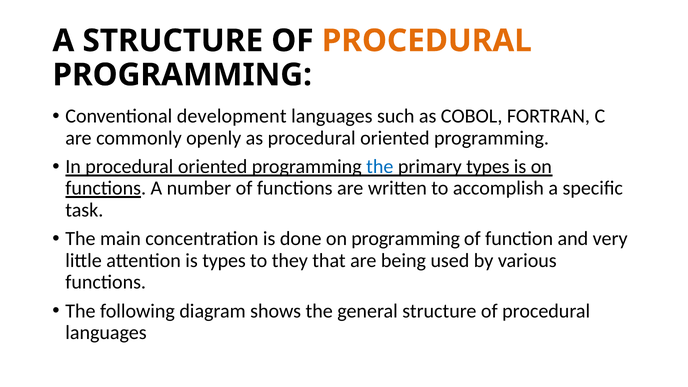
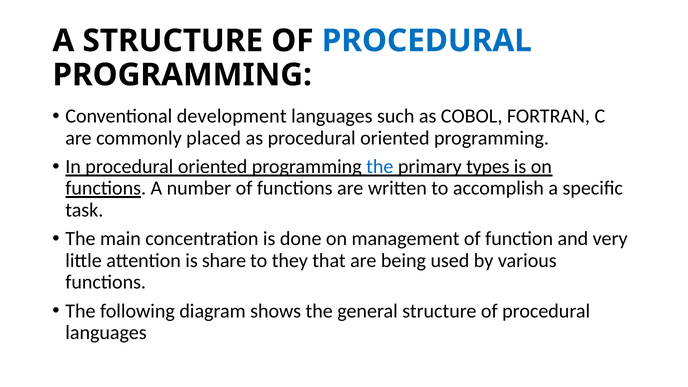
PROCEDURAL colour: orange -> blue (427, 41)
openly: openly -> placed (214, 138)
on programming: programming -> management (406, 239)
is types: types -> share (224, 260)
